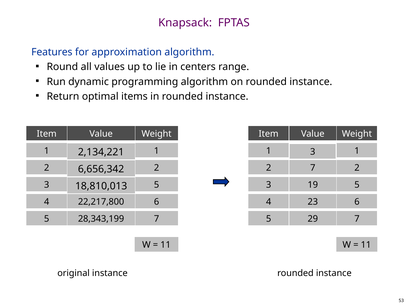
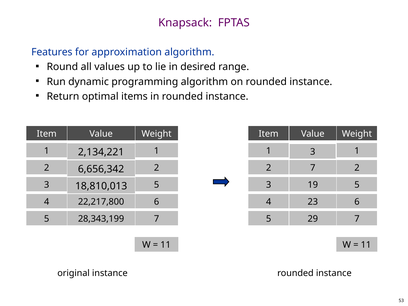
centers: centers -> desired (198, 67)
